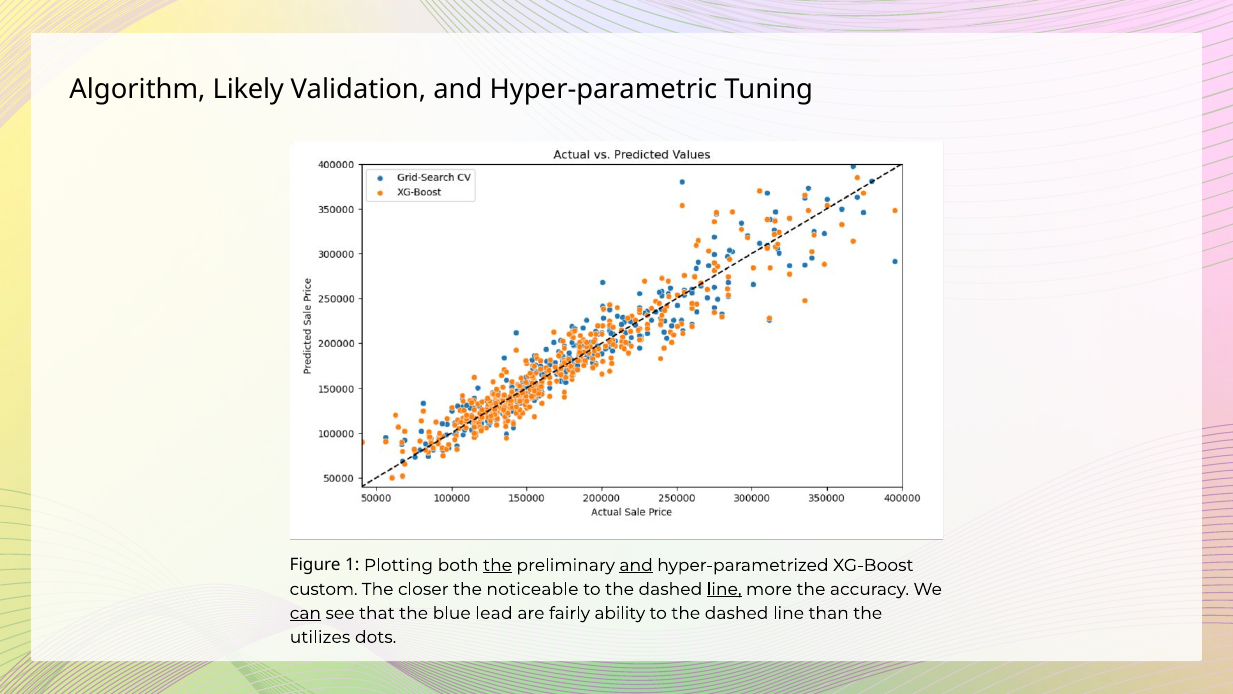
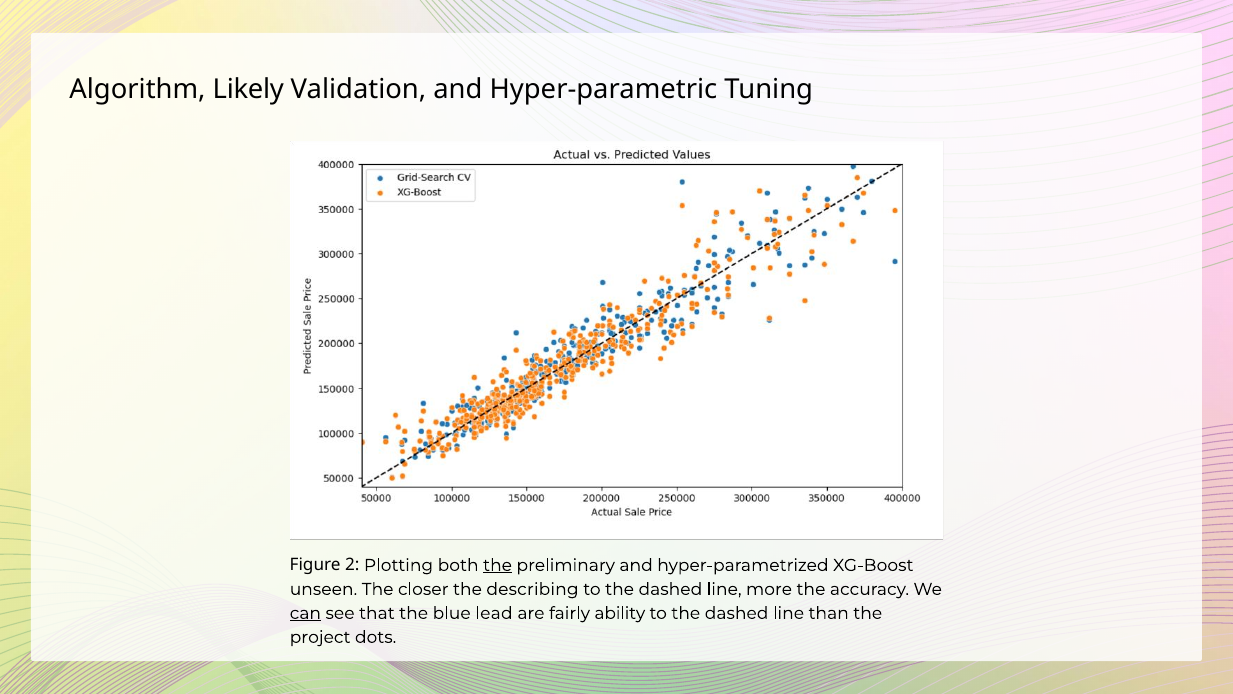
1: 1 -> 2 (352, 565)
and underline: present -> none (636, 565)
custom: custom -> unseen (323, 589)
noticeable: noticeable -> describing (532, 589)
line underline: present -> none (724, 589)
utilizes: utilizes -> project (320, 637)
